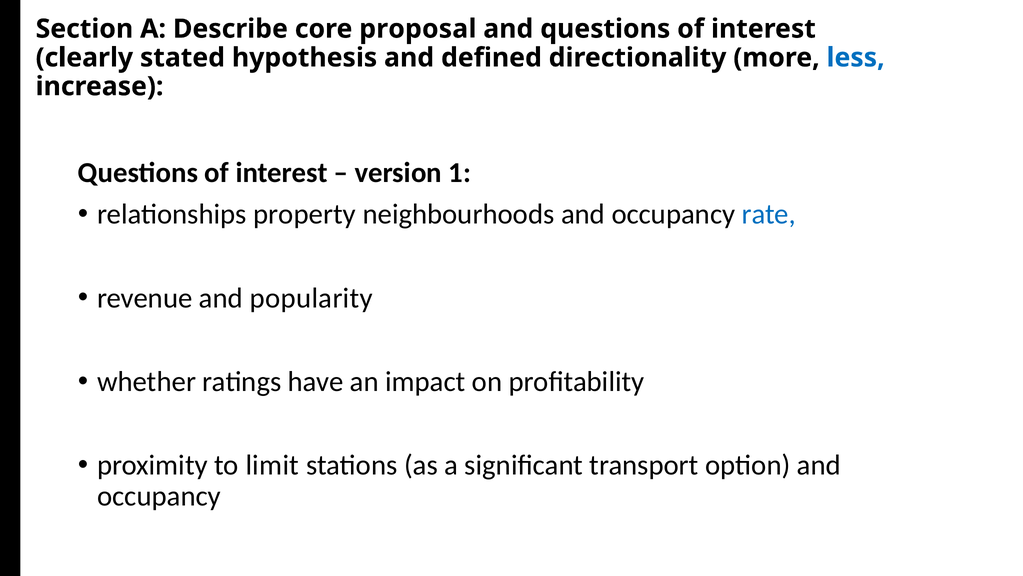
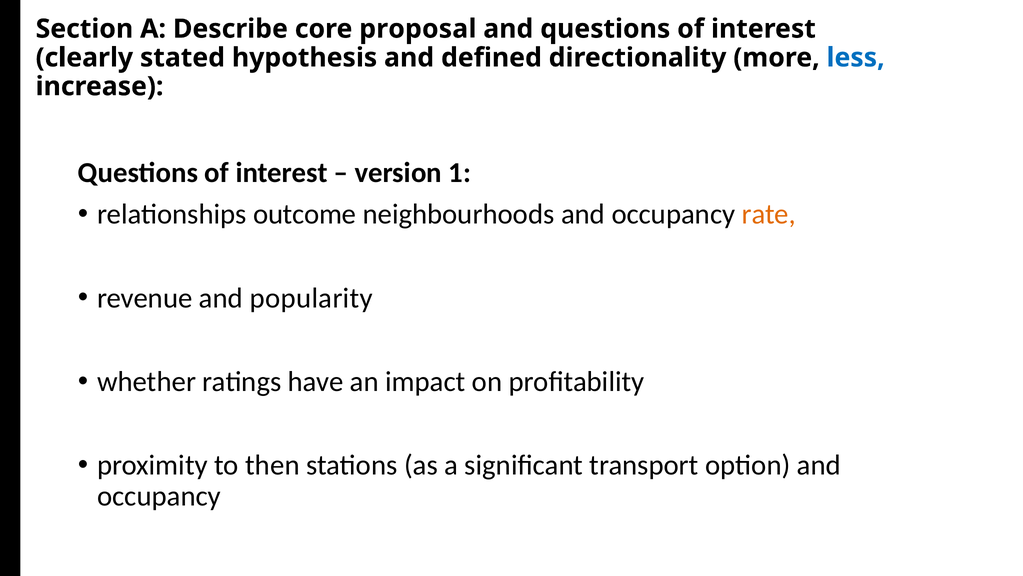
property: property -> outcome (305, 214)
rate colour: blue -> orange (769, 214)
limit: limit -> then (272, 465)
